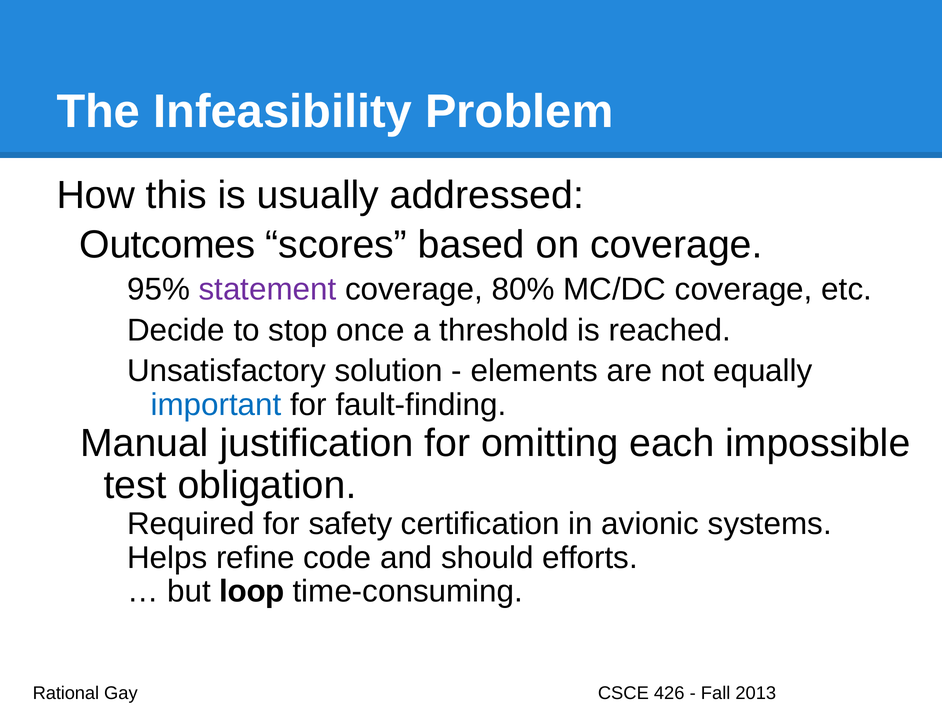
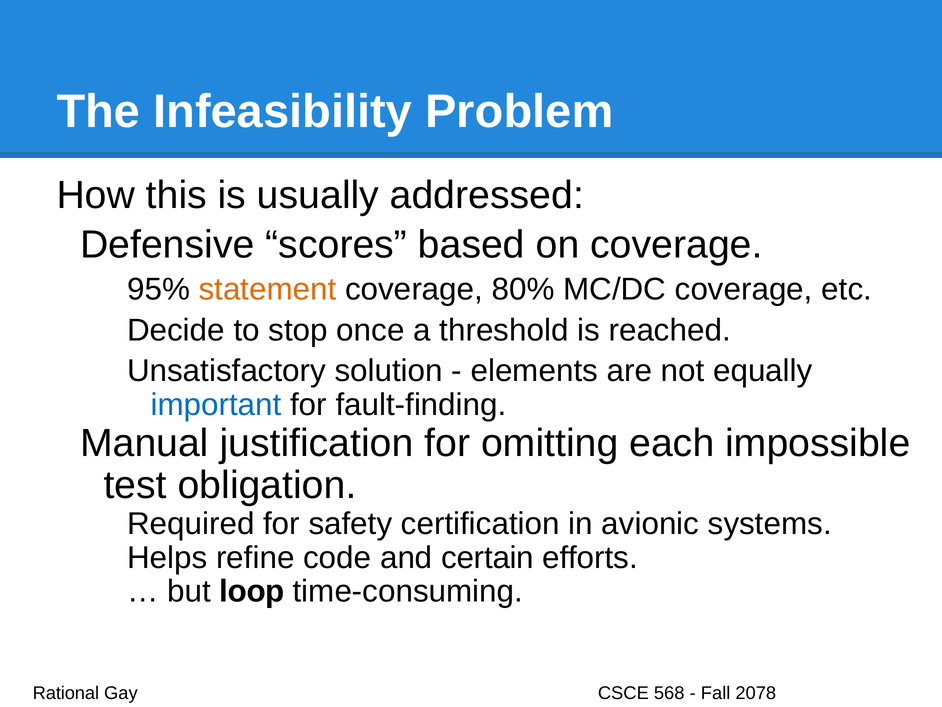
Outcomes: Outcomes -> Defensive (167, 244)
statement colour: purple -> orange (268, 289)
should: should -> certain (488, 557)
426: 426 -> 568 (669, 693)
2013: 2013 -> 2078 (756, 693)
